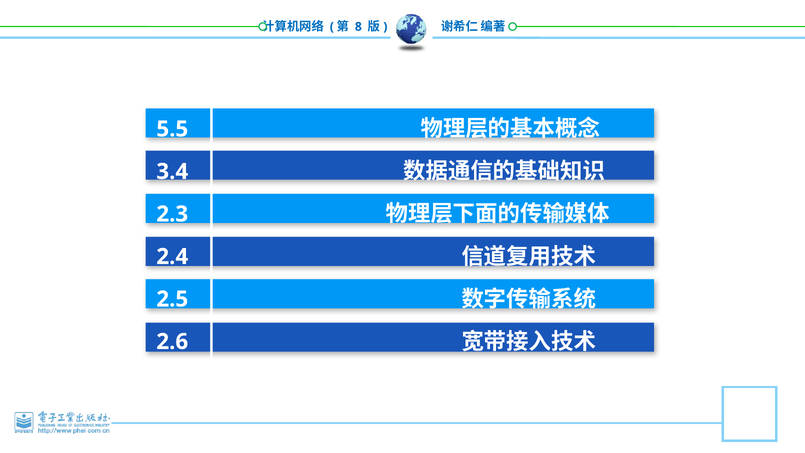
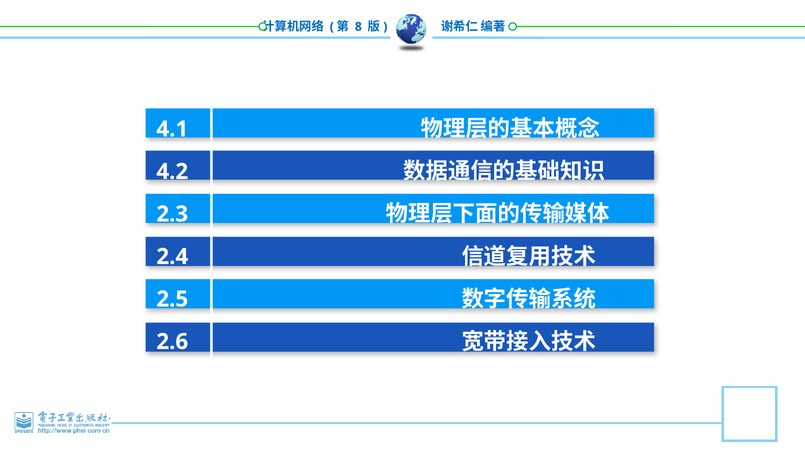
5.5: 5.5 -> 4.1 (172, 129)
3.4: 3.4 -> 4.2 (172, 172)
